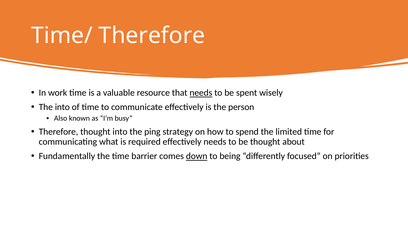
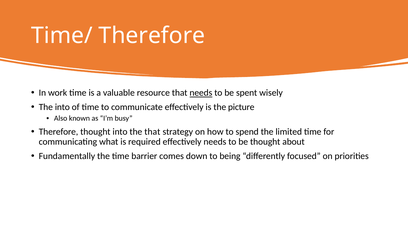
person: person -> picture (241, 107)
the ping: ping -> that (152, 132)
down underline: present -> none (197, 157)
